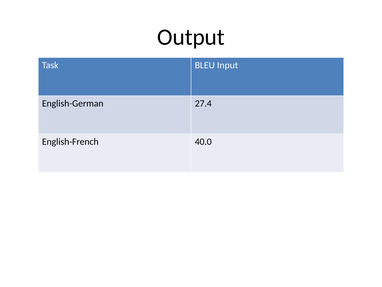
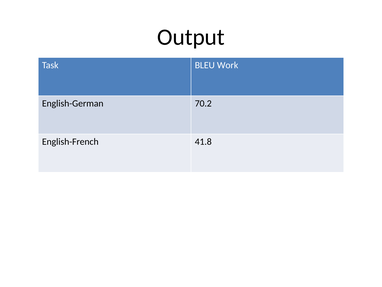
Input: Input -> Work (228, 65)
27.4: 27.4 -> 70.2 (203, 103)
40.0: 40.0 -> 41.8 (203, 142)
